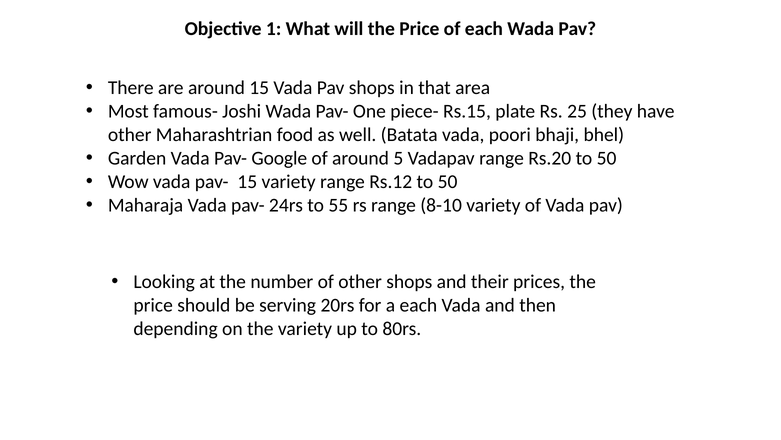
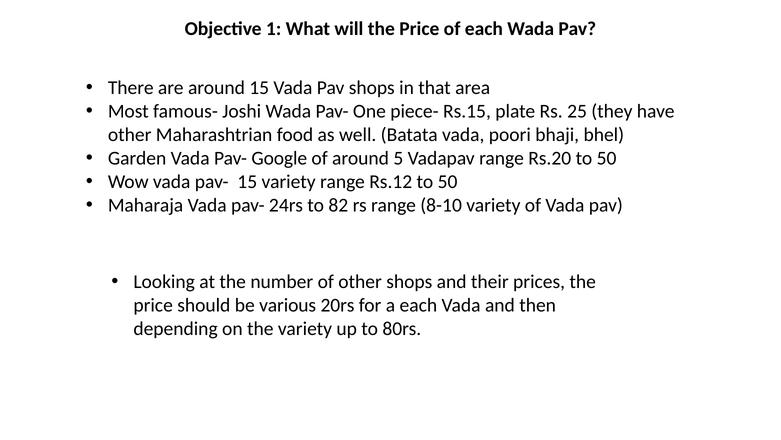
55: 55 -> 82 (338, 205)
serving: serving -> various (288, 305)
